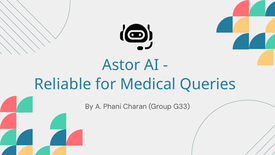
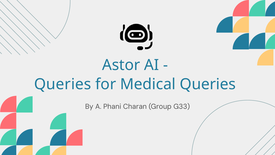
Reliable: Reliable -> Queries (63, 84)
